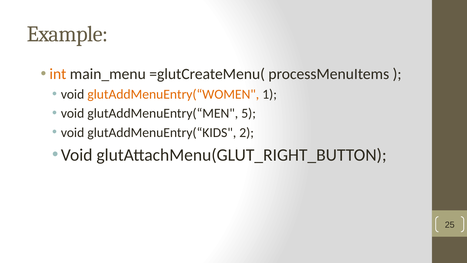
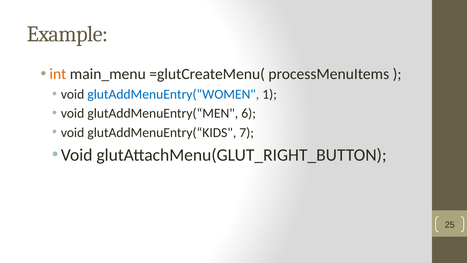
glutAddMenuEntry(“WOMEN colour: orange -> blue (173, 94)
5: 5 -> 6 (249, 113)
2: 2 -> 7 (247, 132)
